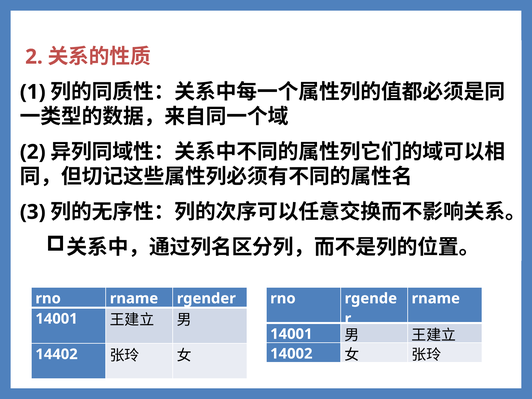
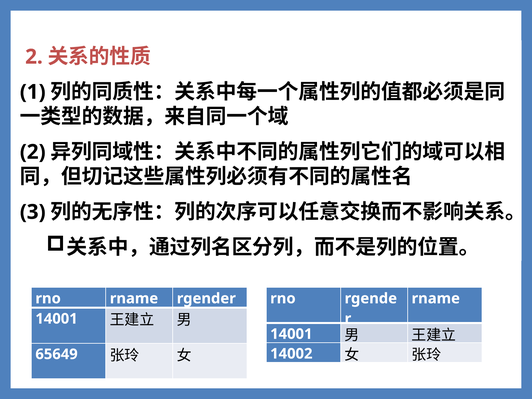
14402: 14402 -> 65649 (57, 354)
